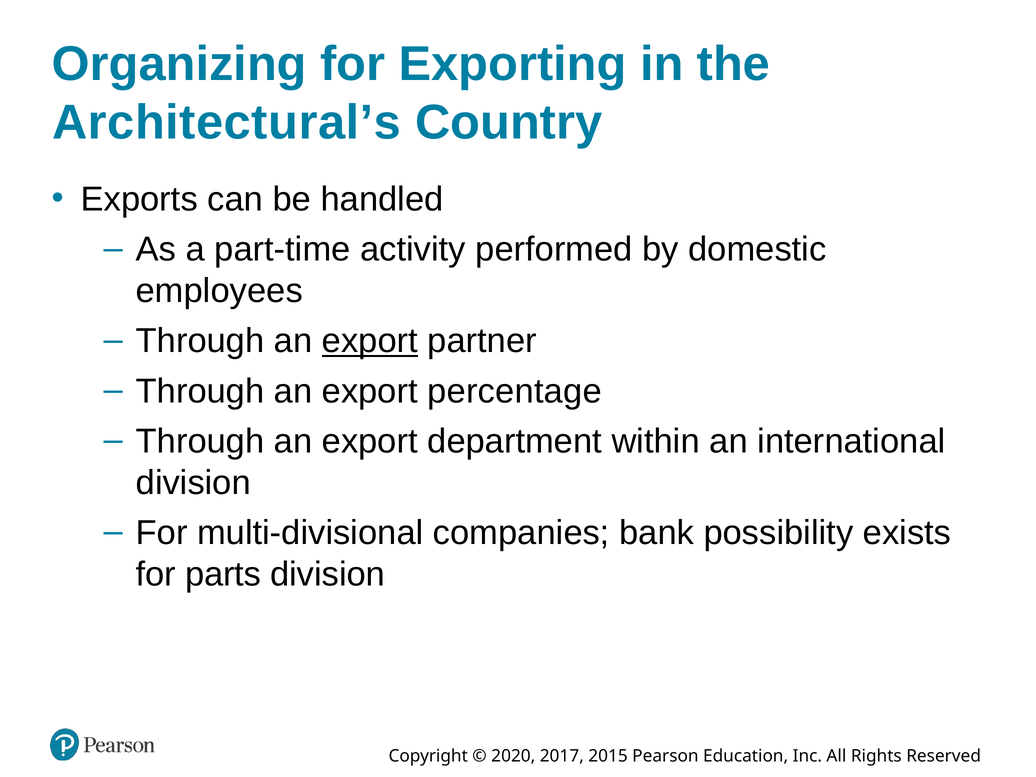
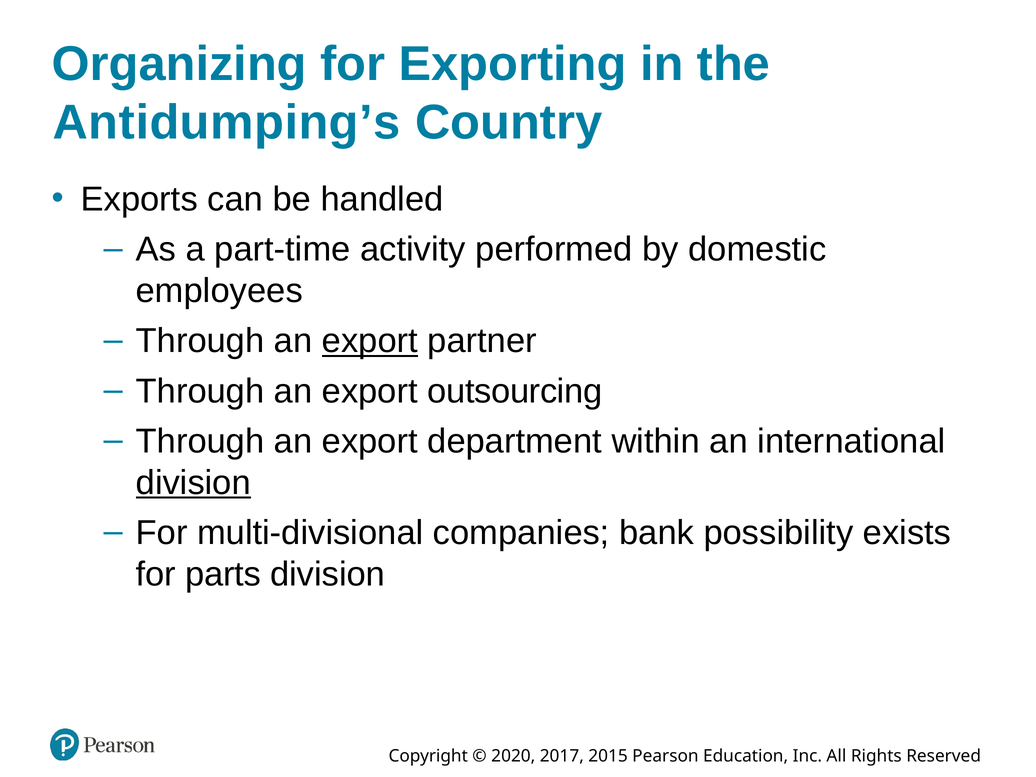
Architectural’s: Architectural’s -> Antidumping’s (227, 123)
percentage: percentage -> outsourcing (515, 391)
division underline: none -> present (193, 483)
